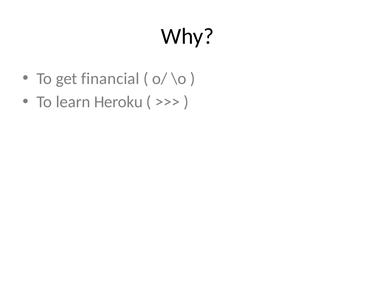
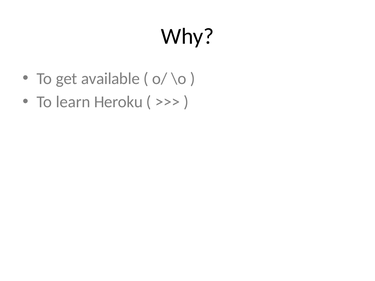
financial: financial -> available (110, 79)
